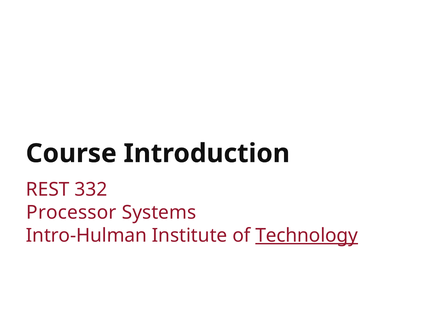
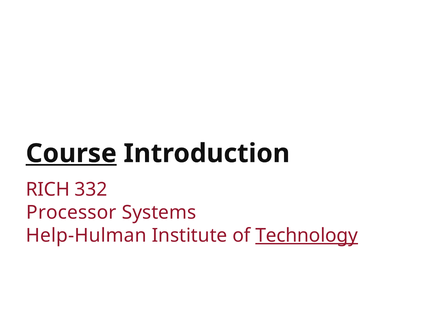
Course underline: none -> present (71, 153)
REST: REST -> RICH (48, 189)
Intro-Hulman: Intro-Hulman -> Help-Hulman (86, 235)
